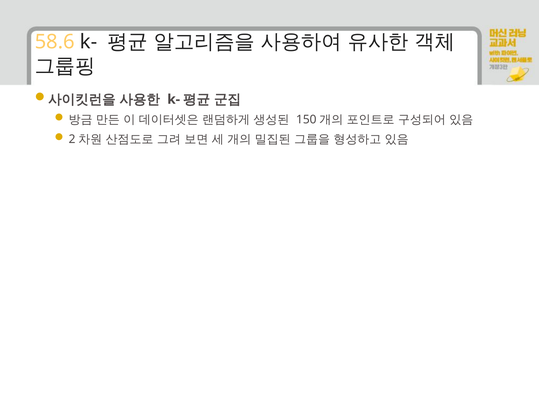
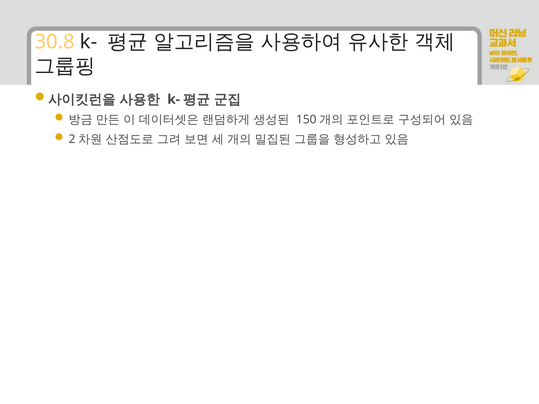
58.6: 58.6 -> 30.8 (55, 42)
